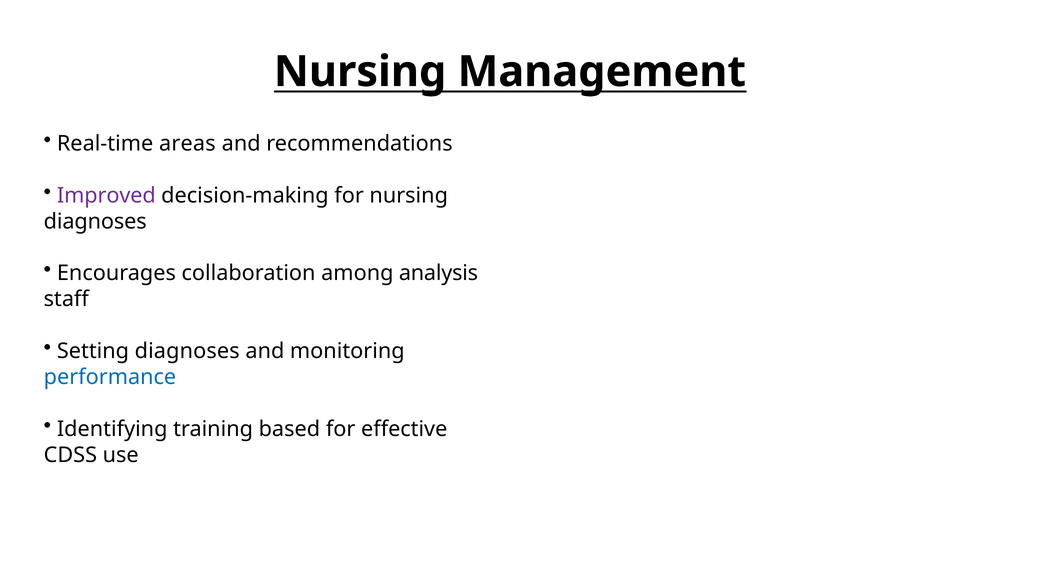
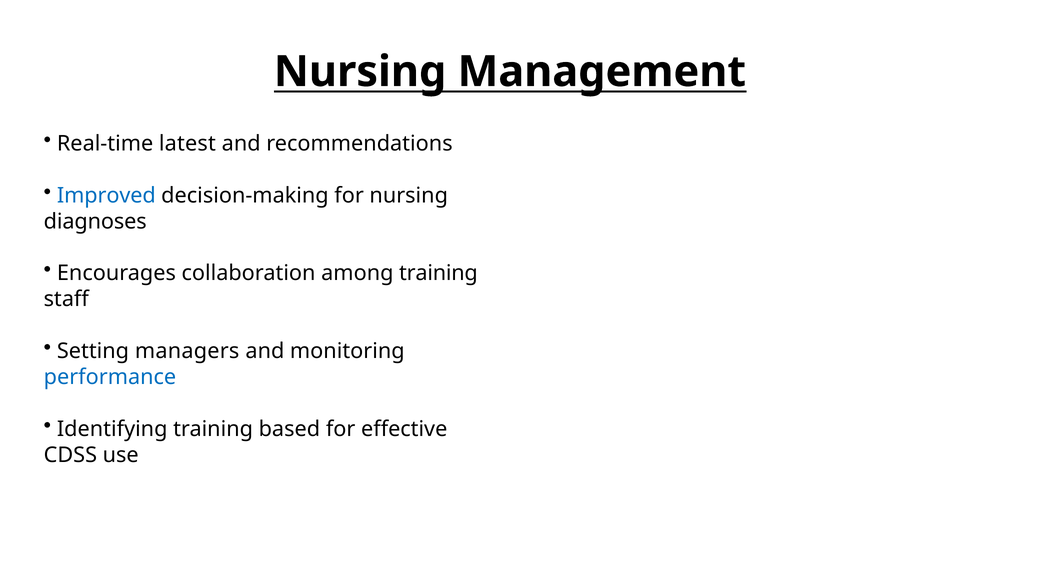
areas: areas -> latest (187, 144)
Improved colour: purple -> blue (106, 196)
among analysis: analysis -> training (438, 274)
Setting diagnoses: diagnoses -> managers (187, 351)
